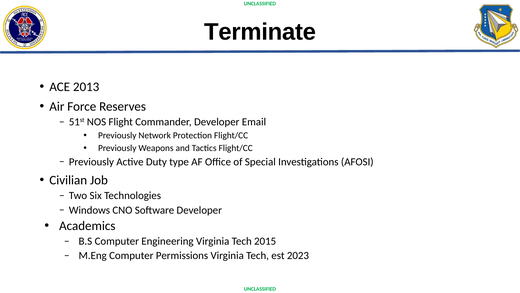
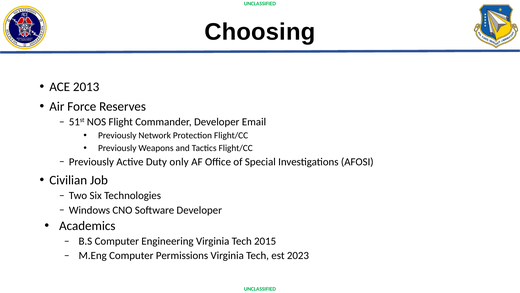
Terminate: Terminate -> Choosing (260, 32)
type: type -> only (179, 161)
